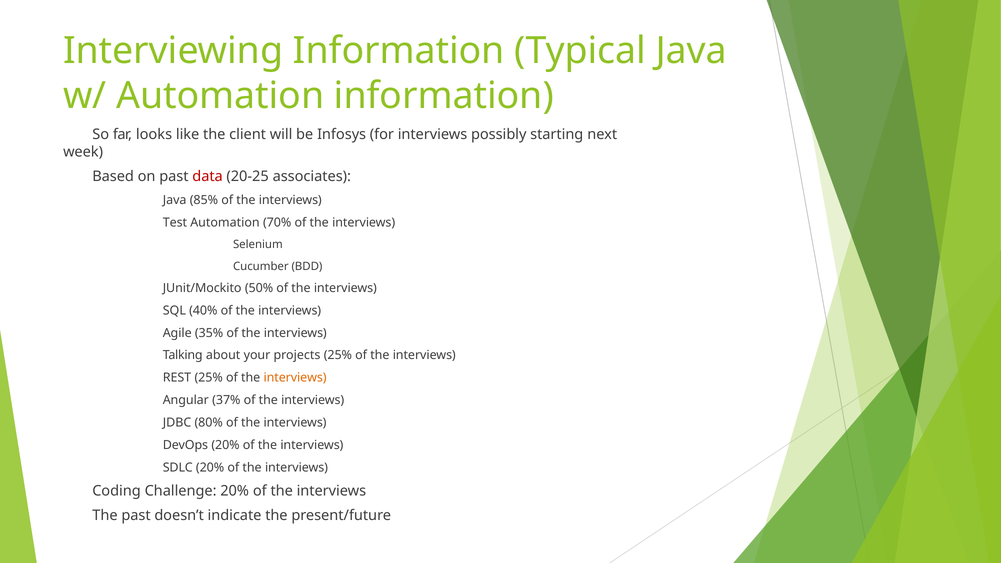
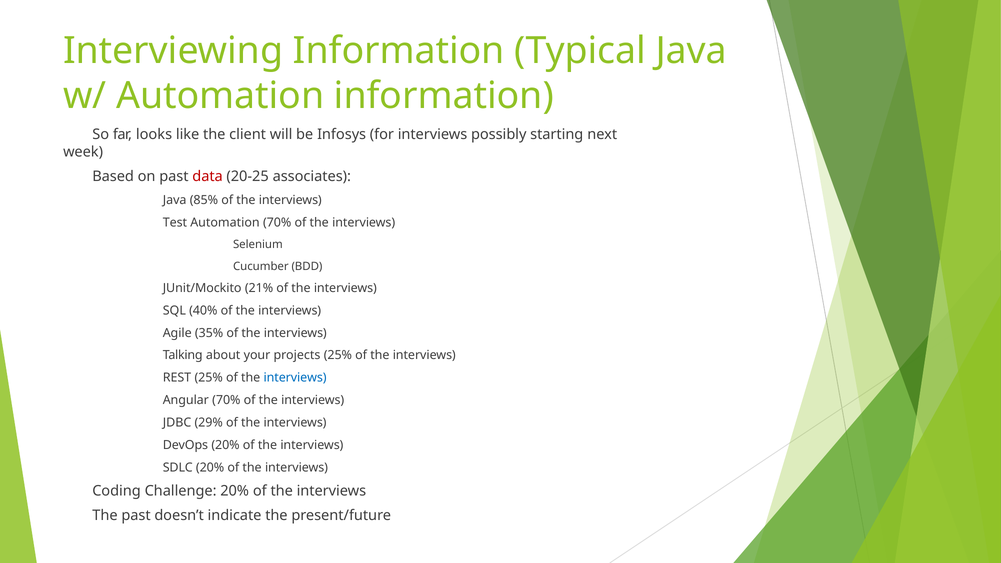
50%: 50% -> 21% (259, 288)
interviews colour: orange -> blue (295, 378)
Angular 37%: 37% -> 70% (226, 400)
80%: 80% -> 29% (209, 423)
